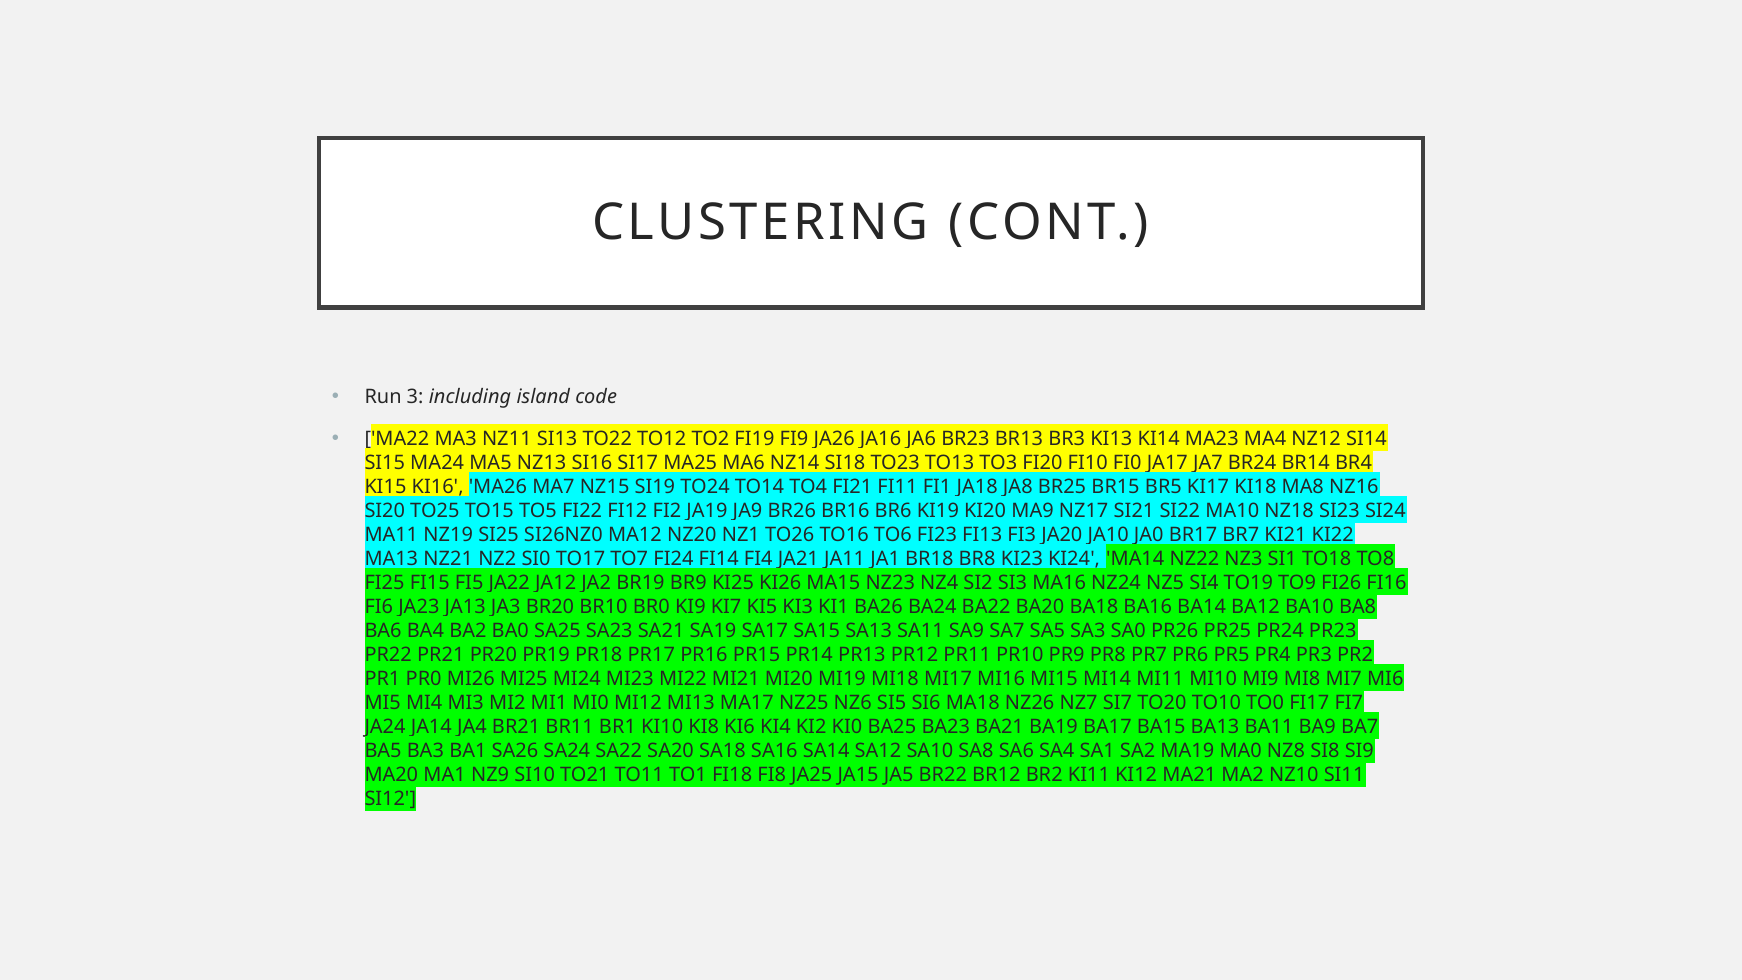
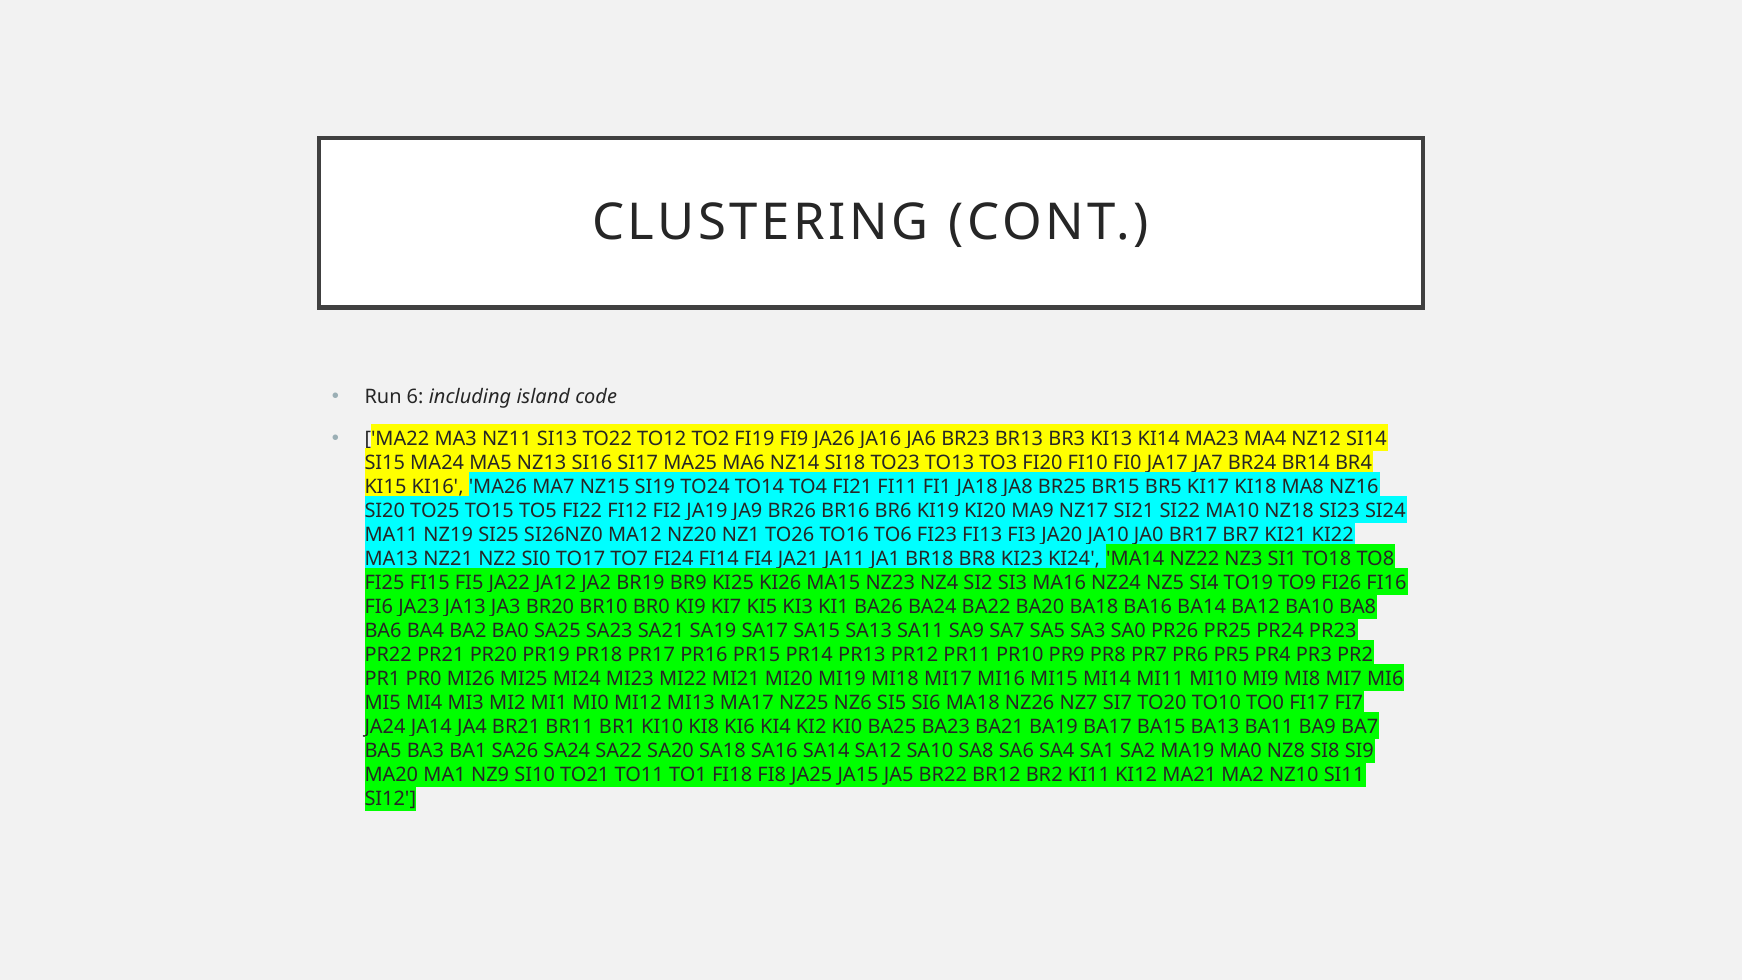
3: 3 -> 6 (415, 397)
